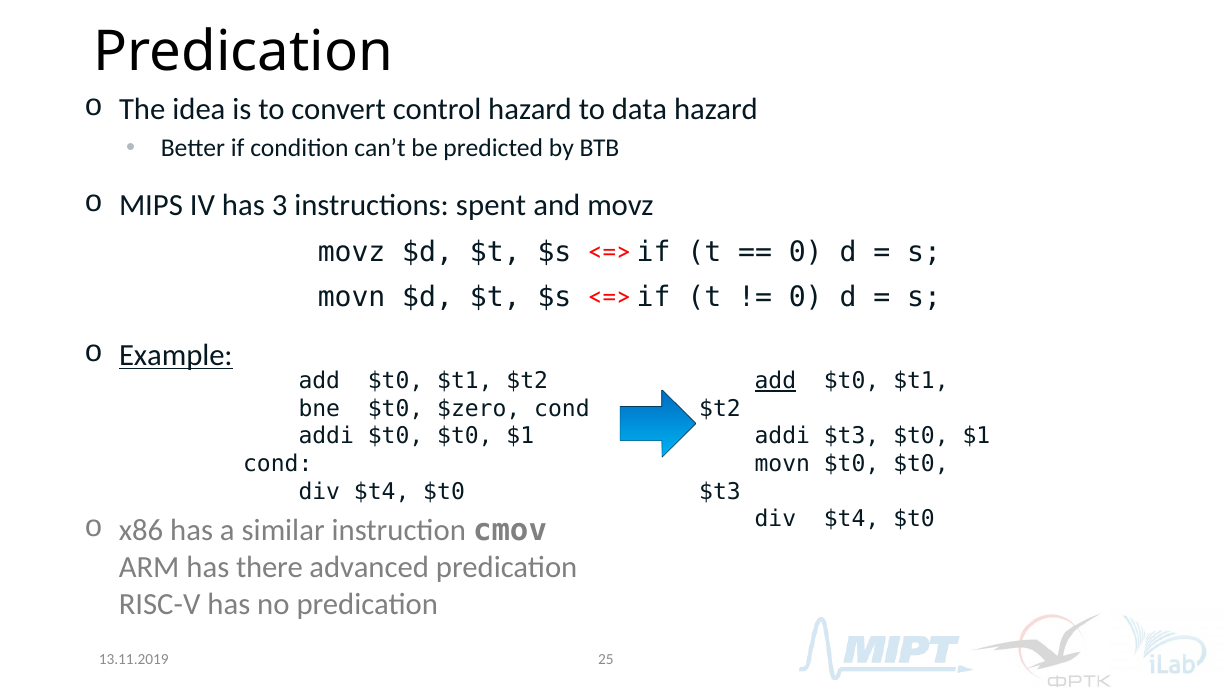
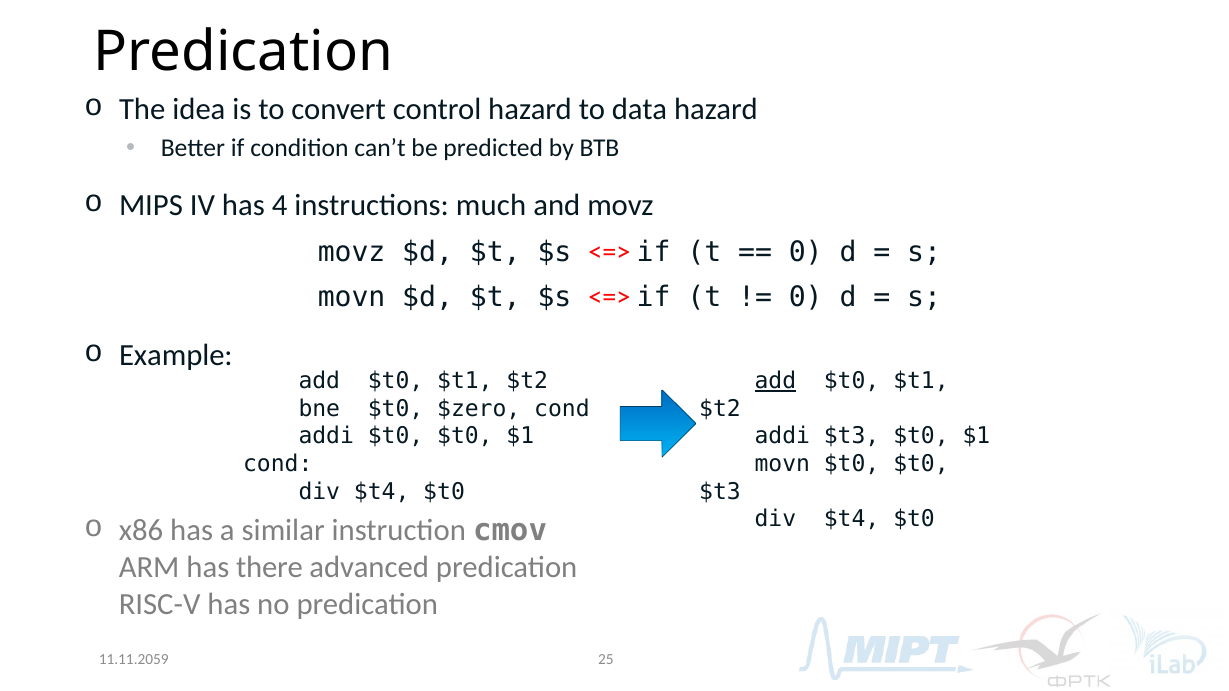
3: 3 -> 4 (280, 206)
spent: spent -> much (491, 206)
Example underline: present -> none (176, 356)
13.11.2019: 13.11.2019 -> 11.11.2059 (134, 660)
